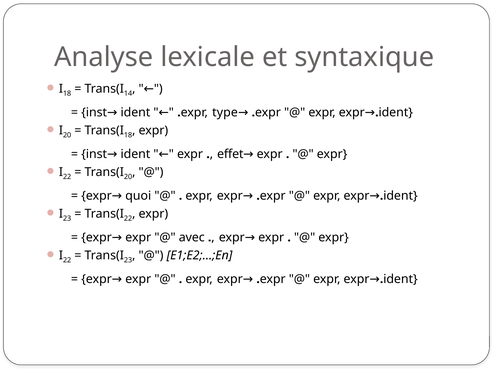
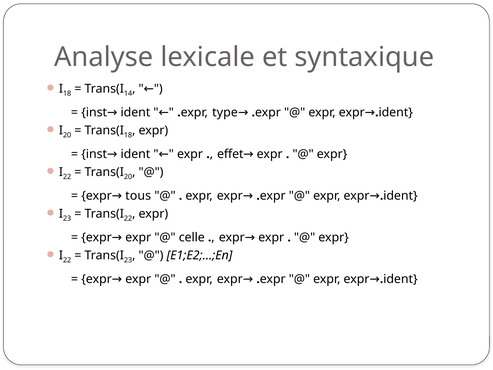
quoi: quoi -> tous (138, 196)
avec: avec -> celle (192, 237)
